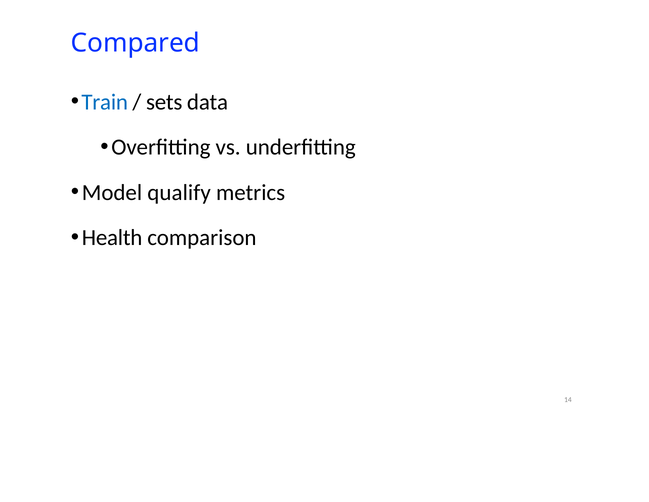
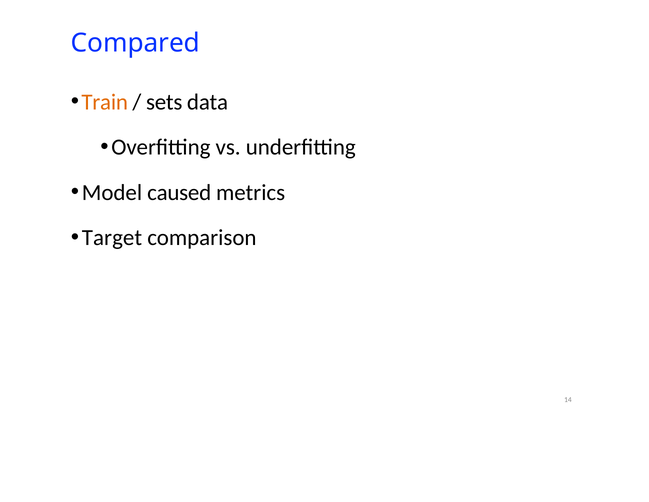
Train colour: blue -> orange (105, 102)
qualify: qualify -> caused (179, 192)
Health: Health -> Target (112, 238)
